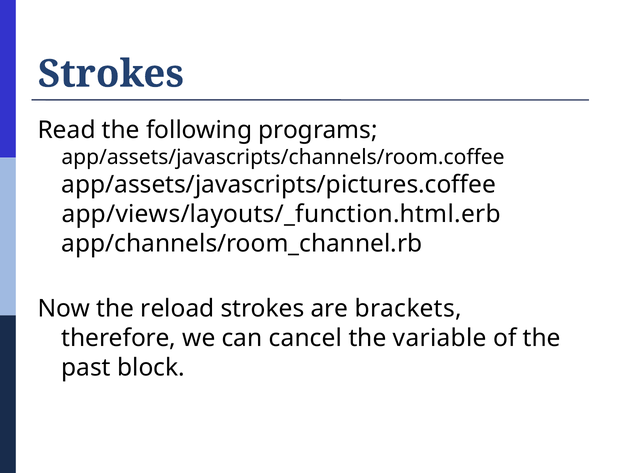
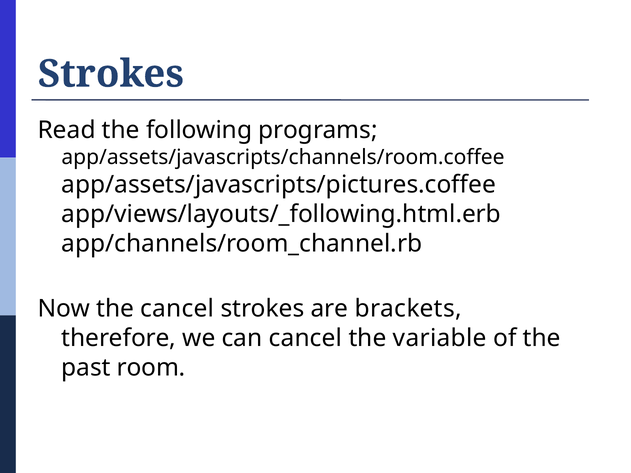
app/views/layouts/_function.html.erb: app/views/layouts/_function.html.erb -> app/views/layouts/_following.html.erb (281, 214)
the reload: reload -> cancel (177, 309)
block: block -> room (151, 368)
